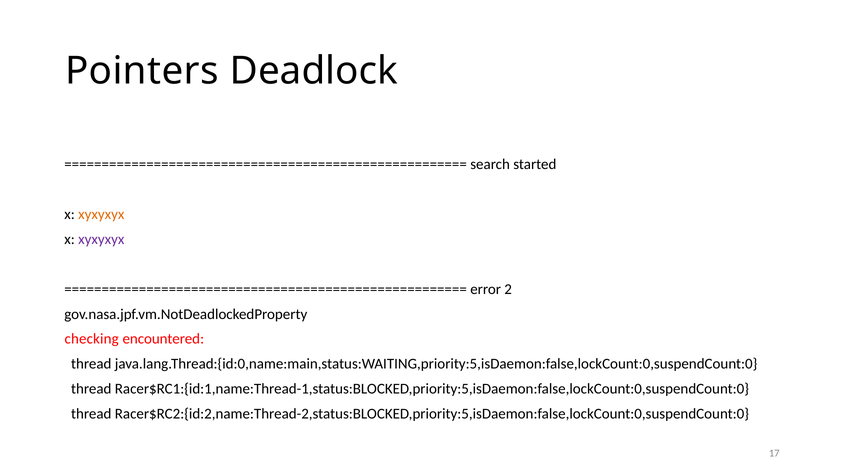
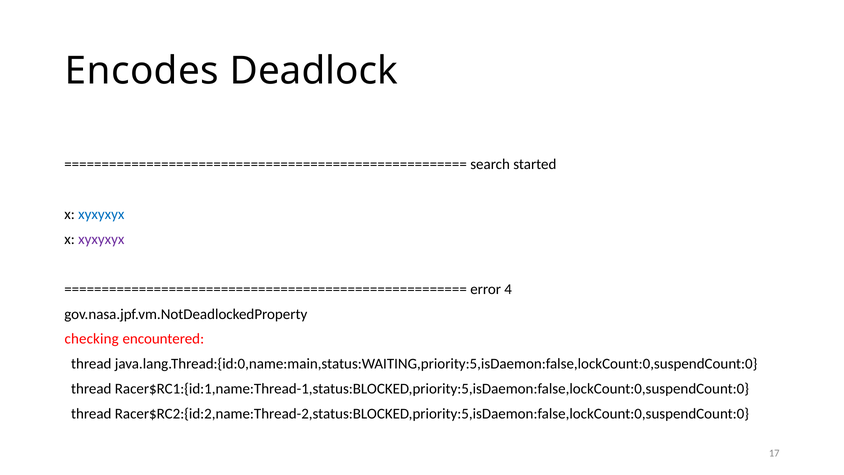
Pointers: Pointers -> Encodes (142, 71)
xyxyxyx colour: orange -> blue (101, 214)
2: 2 -> 4 (508, 289)
